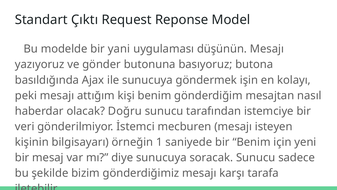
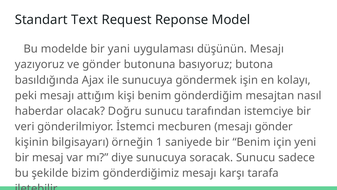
Çıktı: Çıktı -> Text (85, 20)
mesajı isteyen: isteyen -> gönder (274, 126)
